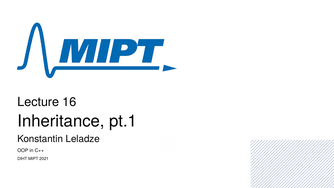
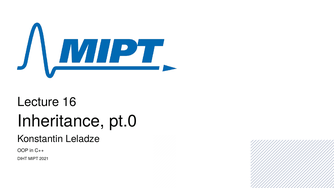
pt.1: pt.1 -> pt.0 (123, 121)
